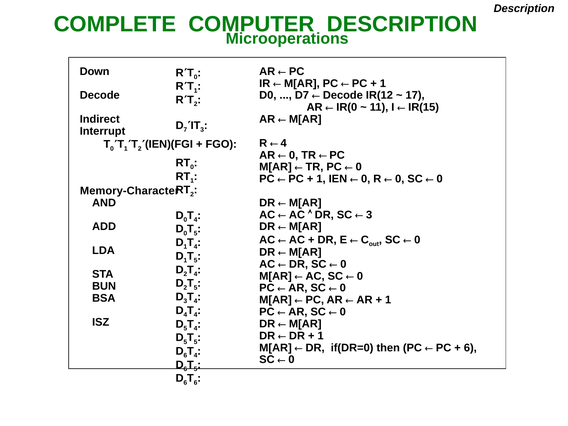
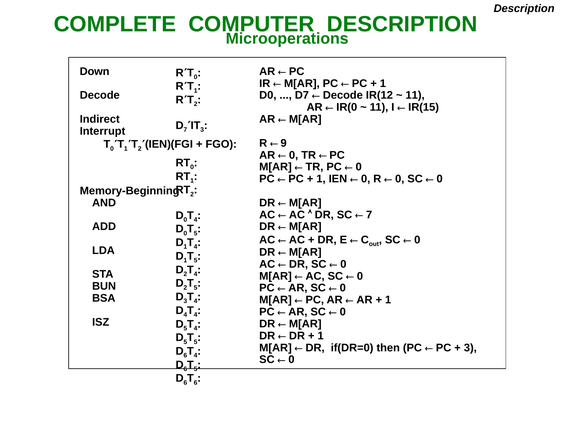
17: 17 -> 11 (415, 95)
4: 4 -> 9 (284, 143)
Memory-Character: Memory-Character -> Memory-Beginning (130, 191)
3: 3 -> 7 (369, 215)
6: 6 -> 3 (470, 348)
